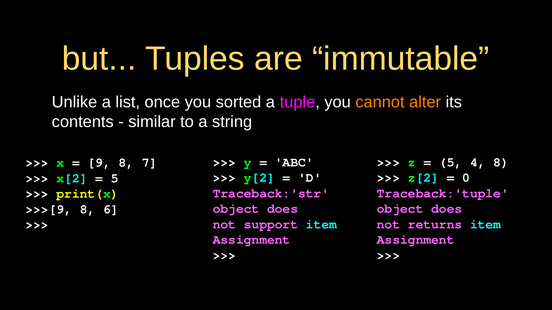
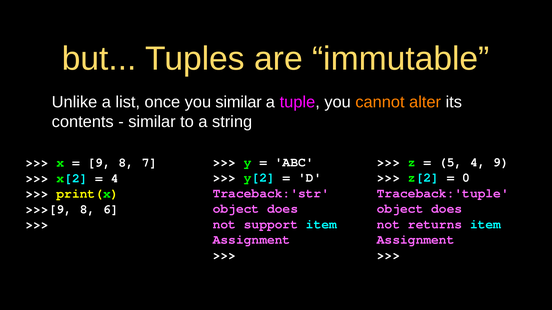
you sorted: sorted -> similar (239, 102)
4 8: 8 -> 9 (501, 162)
5: 5 -> 4 (115, 178)
